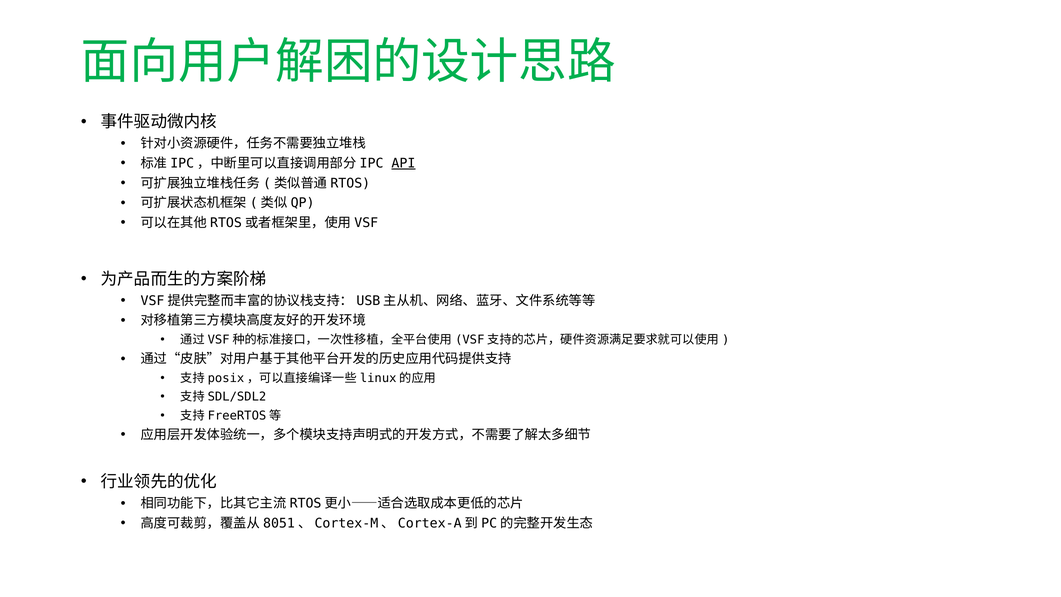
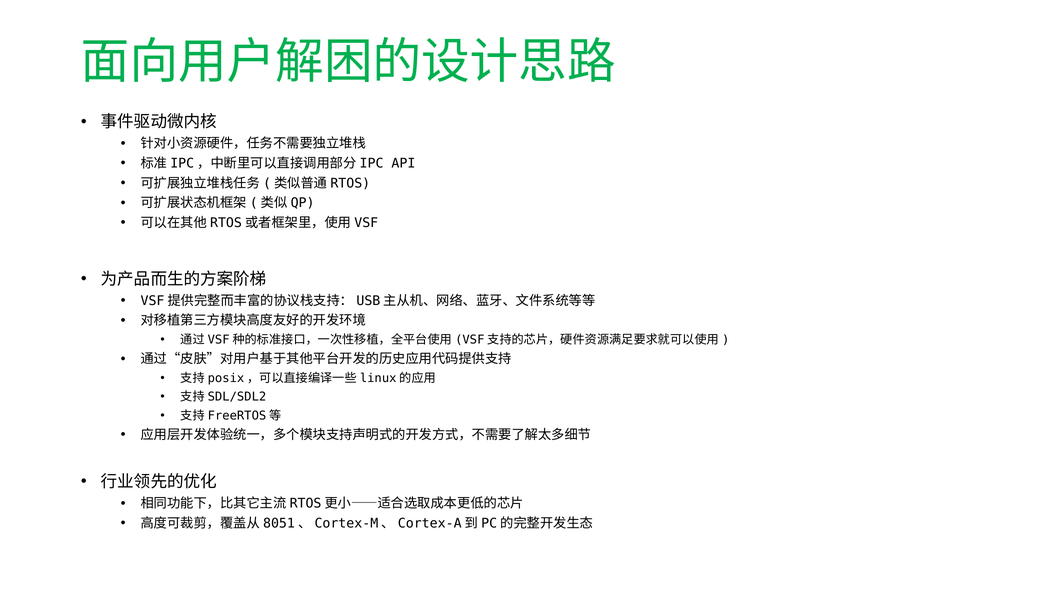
API underline: present -> none (403, 163)
